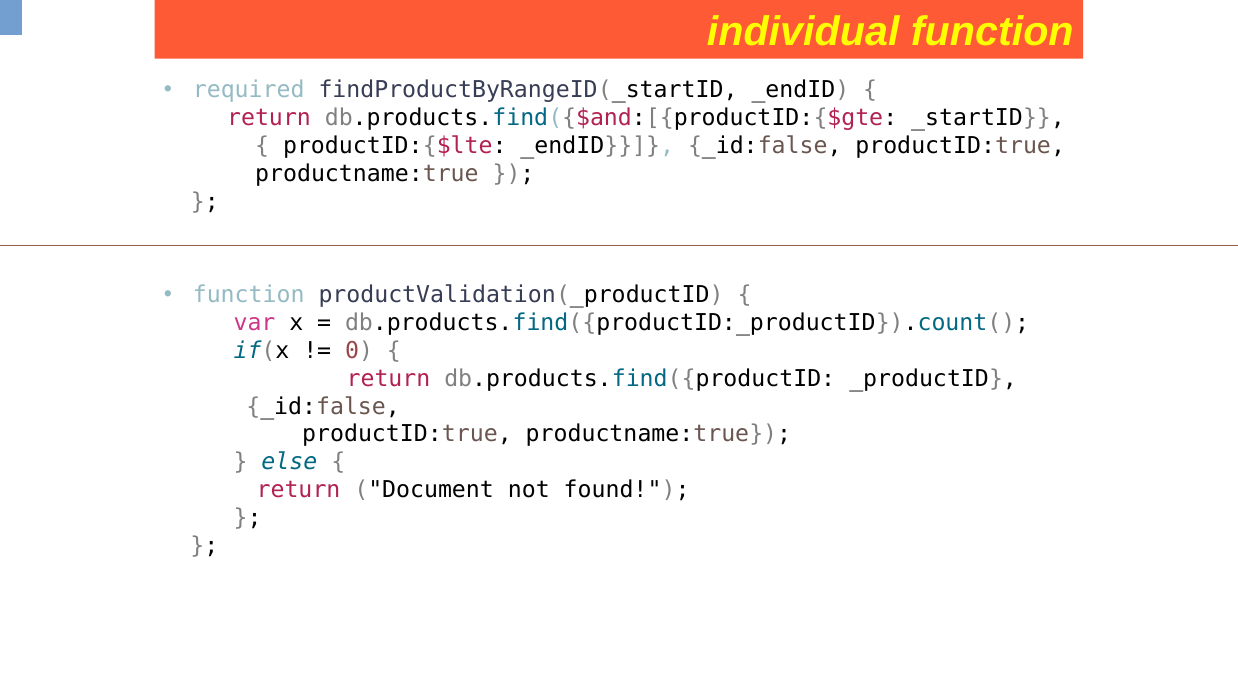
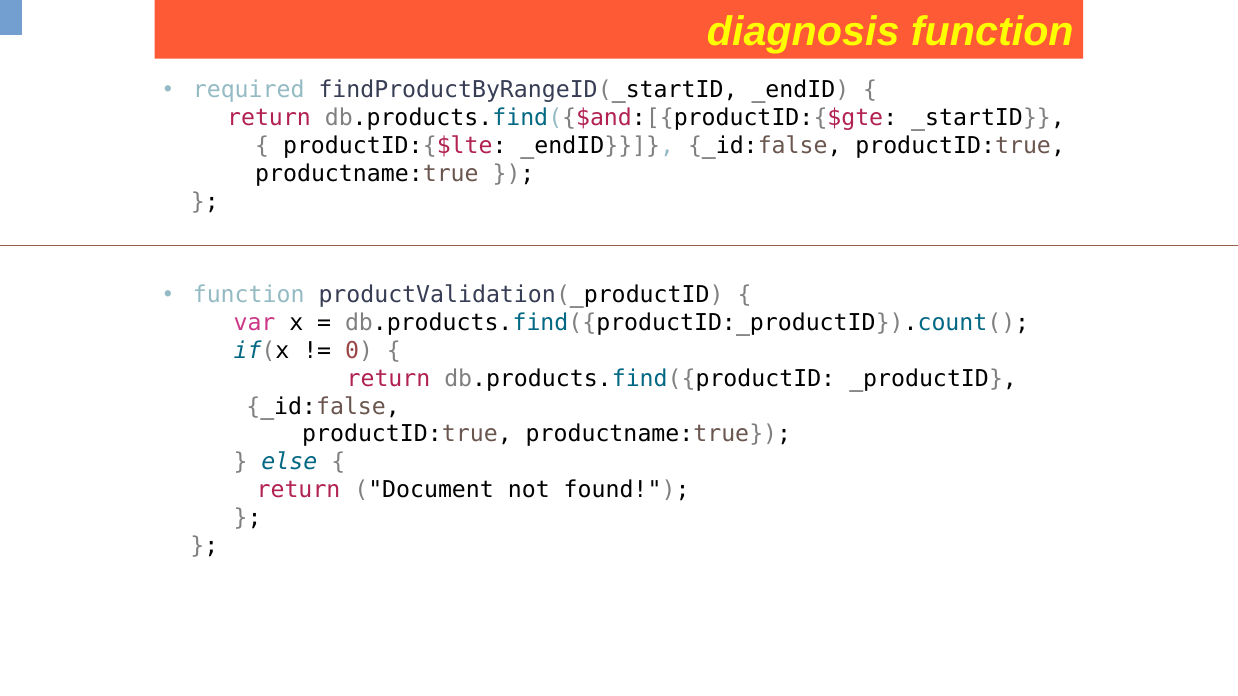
individual: individual -> diagnosis (803, 32)
